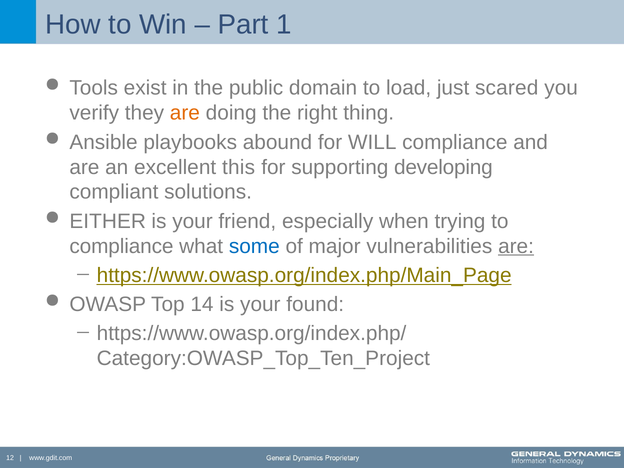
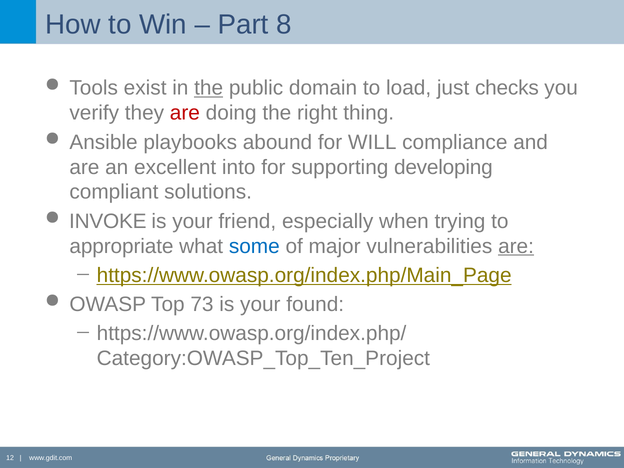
1: 1 -> 8 (284, 24)
the underline: none -> present (209, 88)
scared: scared -> checks (507, 88)
are colour: orange -> red (185, 113)
this: this -> into (239, 167)
EITHER: EITHER -> INVOKE (108, 221)
compliance: compliance -> appropriate (121, 246)
14: 14 -> 73 (202, 304)
